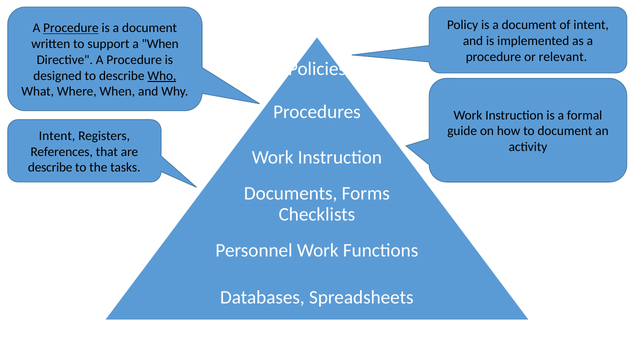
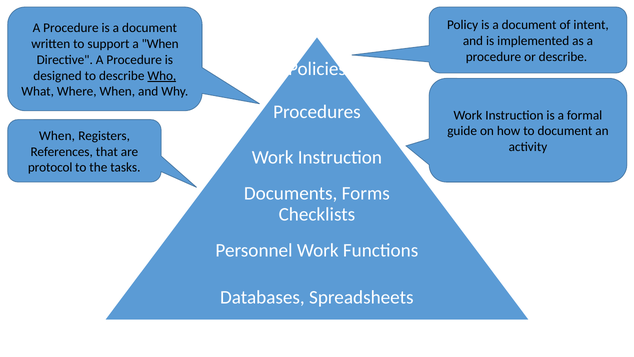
Procedure underline: present -> none (71, 28)
or relevant: relevant -> describe (563, 57)
Intent: Intent -> When (57, 136)
describe: describe -> protocol (50, 167)
